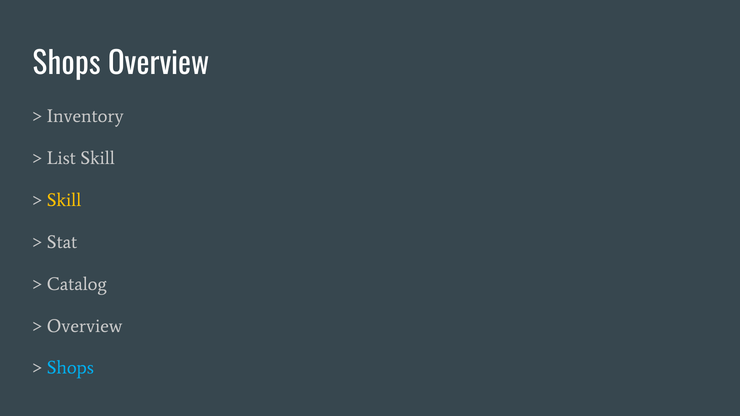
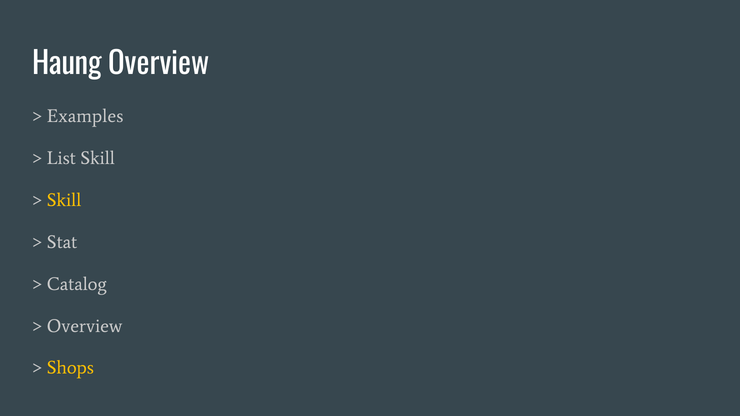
Shops: Shops -> Haung (67, 64)
Inventory: Inventory -> Examples (85, 116)
Shops colour: light blue -> yellow (70, 368)
